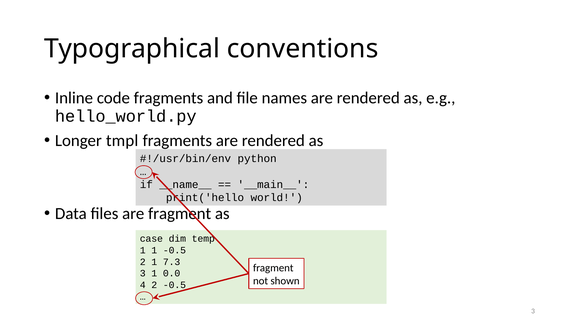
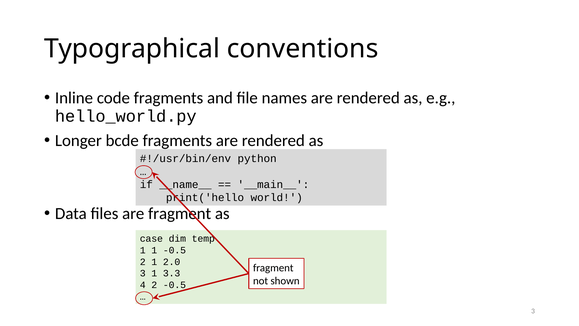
tmpl: tmpl -> bcde (122, 140)
7.3: 7.3 -> 2.0 (172, 262)
0.0: 0.0 -> 3.3 (172, 273)
